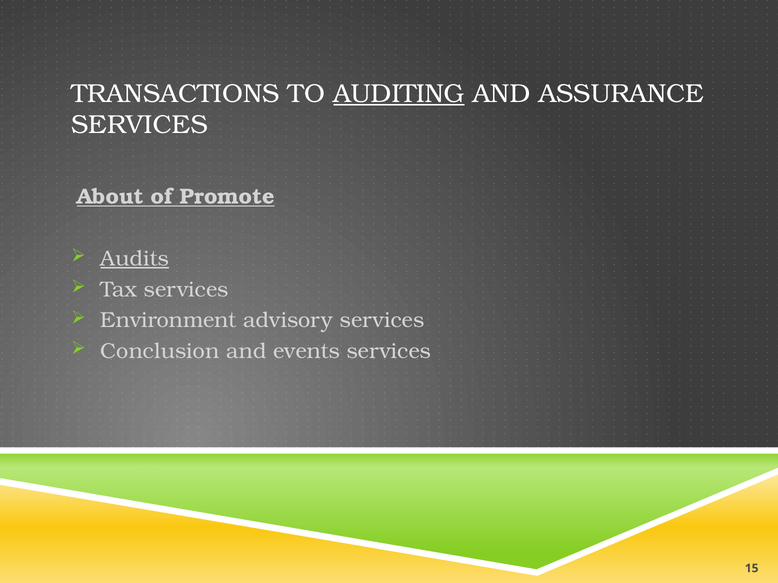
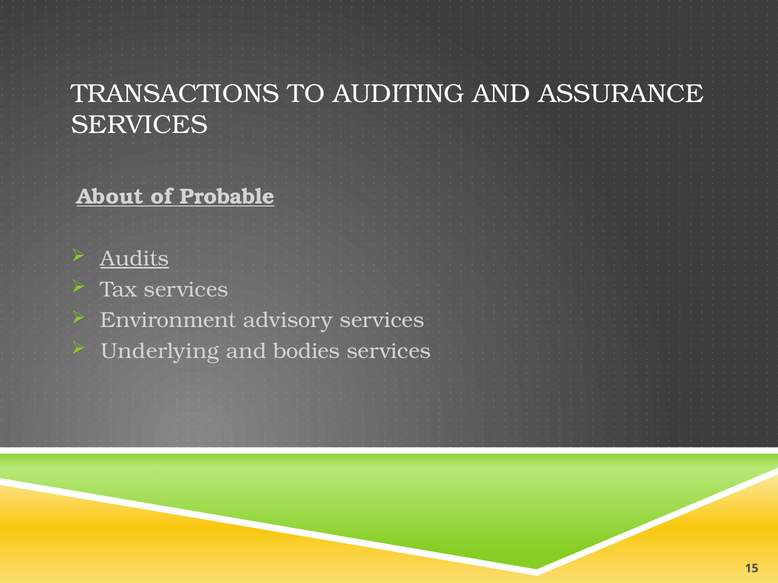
AUDITING underline: present -> none (399, 94)
Promote: Promote -> Probable (227, 197)
Conclusion: Conclusion -> Underlying (160, 352)
events: events -> bodies (307, 352)
